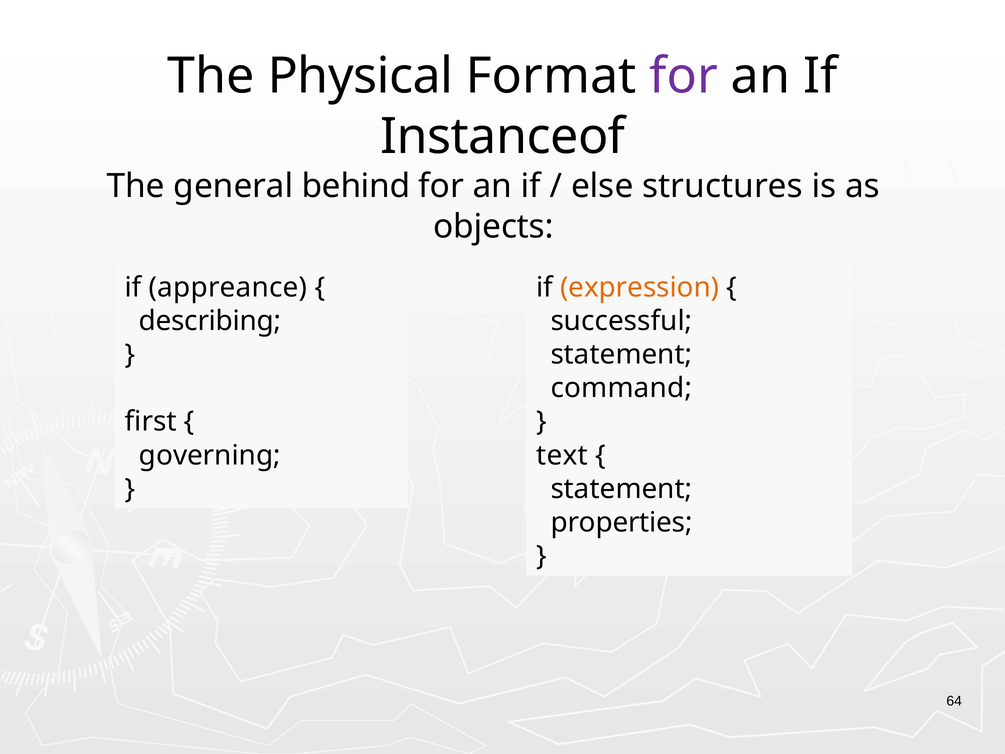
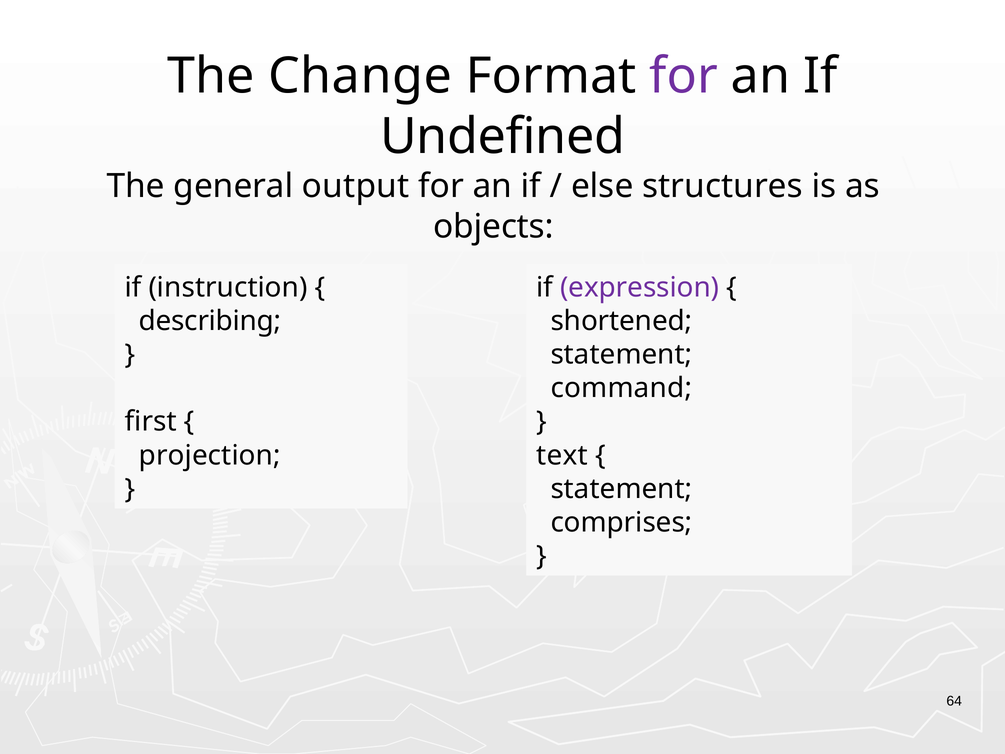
Physical: Physical -> Change (360, 76)
Instanceof: Instanceof -> Undefined (503, 136)
behind: behind -> output (356, 186)
appreance: appreance -> instruction (228, 288)
expression colour: orange -> purple (640, 288)
successful: successful -> shortened (621, 321)
governing: governing -> projection (210, 455)
properties: properties -> comprises (621, 522)
